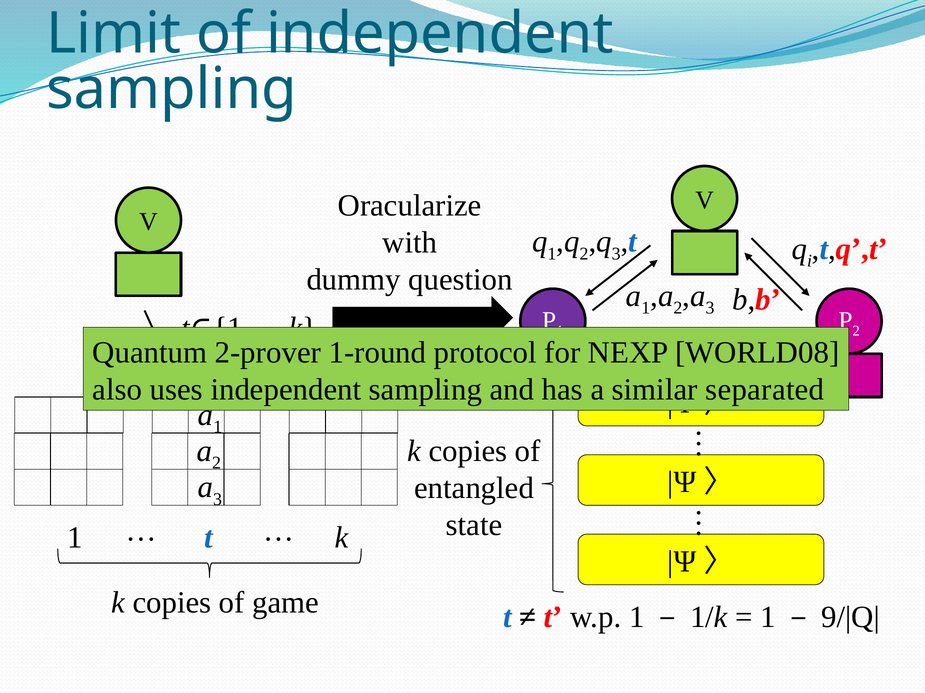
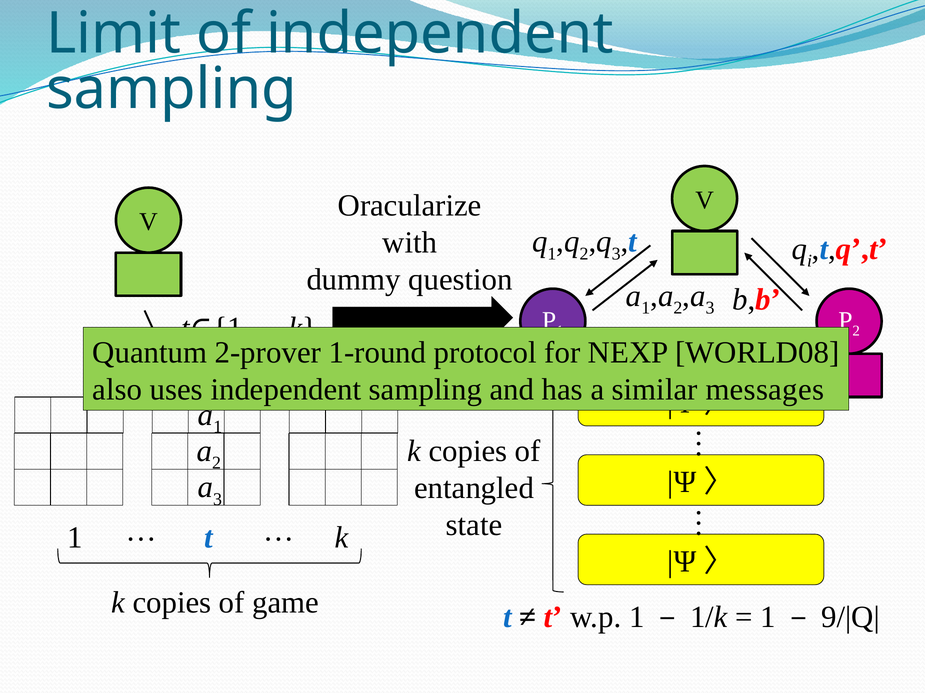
separated: separated -> messages (765, 390)
